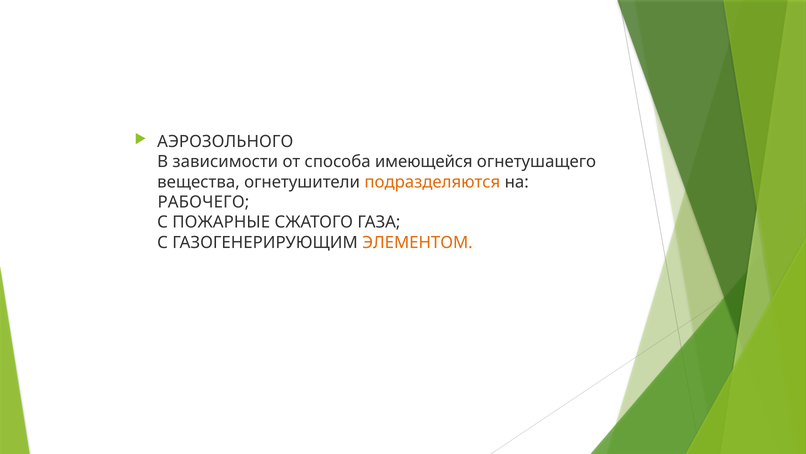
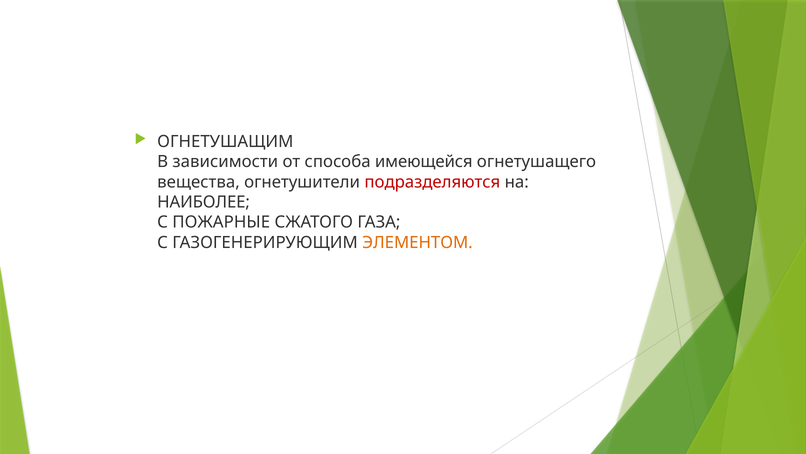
АЭРОЗОЛЬНОГО: АЭРОЗОЛЬНОГО -> ОГНЕТУШАЩИМ (225, 141)
подразделяются colour: orange -> red (432, 182)
РАБОЧЕГО: РАБОЧЕГО -> НАИБОЛЕЕ (204, 202)
